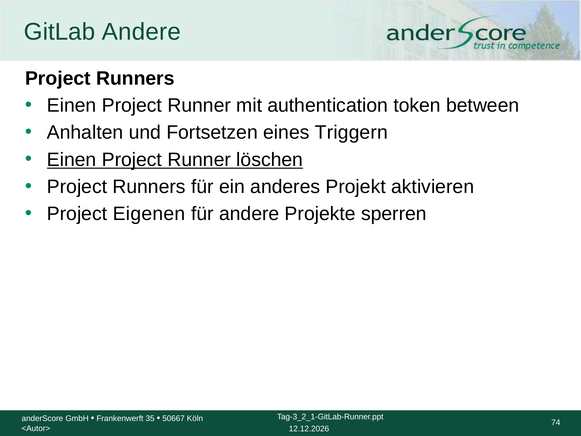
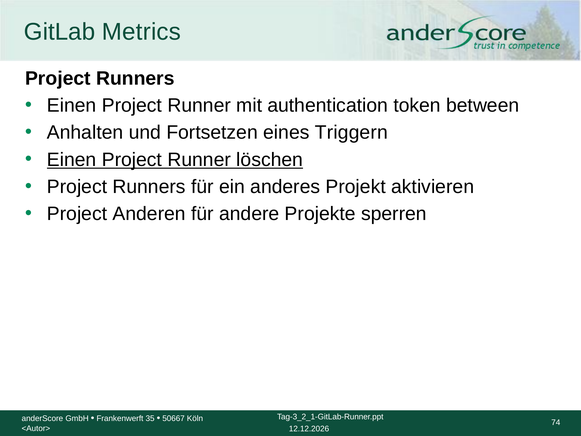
GitLab Andere: Andere -> Metrics (142, 32)
Eigenen: Eigenen -> Anderen (149, 214)
